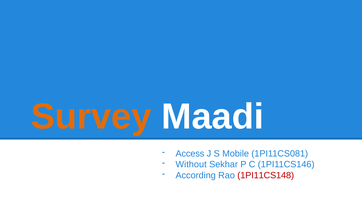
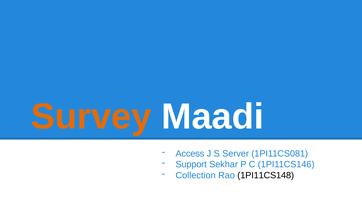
Mobile: Mobile -> Server (236, 153)
Without: Without -> Support (191, 164)
According: According -> Collection (196, 175)
1PI11CS148 colour: red -> black (266, 175)
